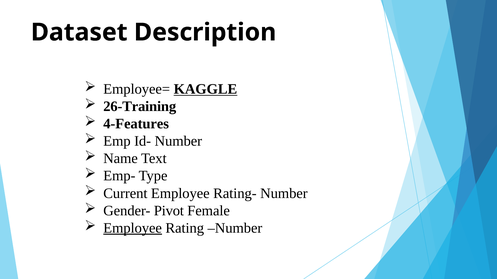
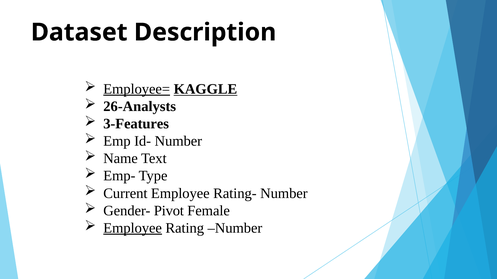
Employee= underline: none -> present (137, 89)
26-Training: 26-Training -> 26-Analysts (140, 107)
4-Features: 4-Features -> 3-Features (136, 124)
